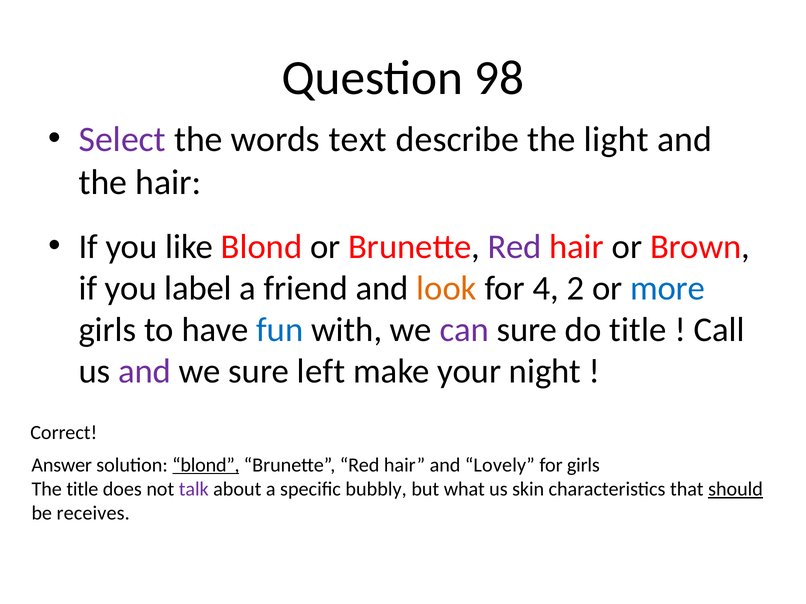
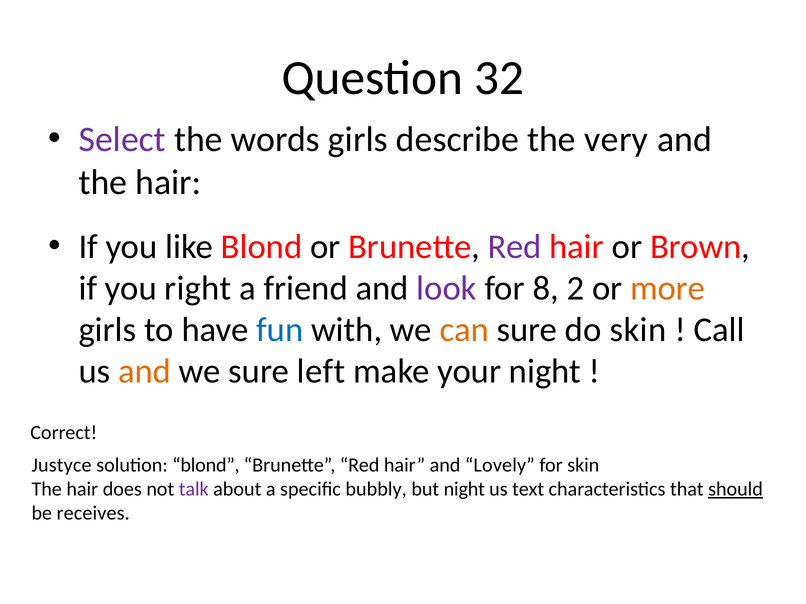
98: 98 -> 32 (499, 78)
words text: text -> girls (358, 140)
light: light -> very (616, 140)
label: label -> right (198, 289)
look colour: orange -> purple (447, 289)
4: 4 -> 8 (546, 289)
more colour: blue -> orange (668, 289)
can colour: purple -> orange (464, 330)
do title: title -> skin (638, 330)
and colour: purple -> orange (145, 372)
Answer: Answer -> Justyce (62, 465)
blond underline: present -> none (206, 465)
for girls: girls -> skin (583, 465)
title: title -> hair (82, 489)
but what: what -> night (464, 489)
skin: skin -> text (528, 489)
